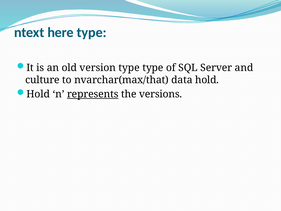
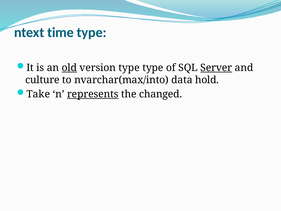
here: here -> time (61, 32)
old underline: none -> present (69, 68)
Server underline: none -> present (216, 68)
nvarchar(max/that: nvarchar(max/that -> nvarchar(max/into (121, 80)
Hold: Hold -> Take (38, 94)
versions: versions -> changed (161, 94)
